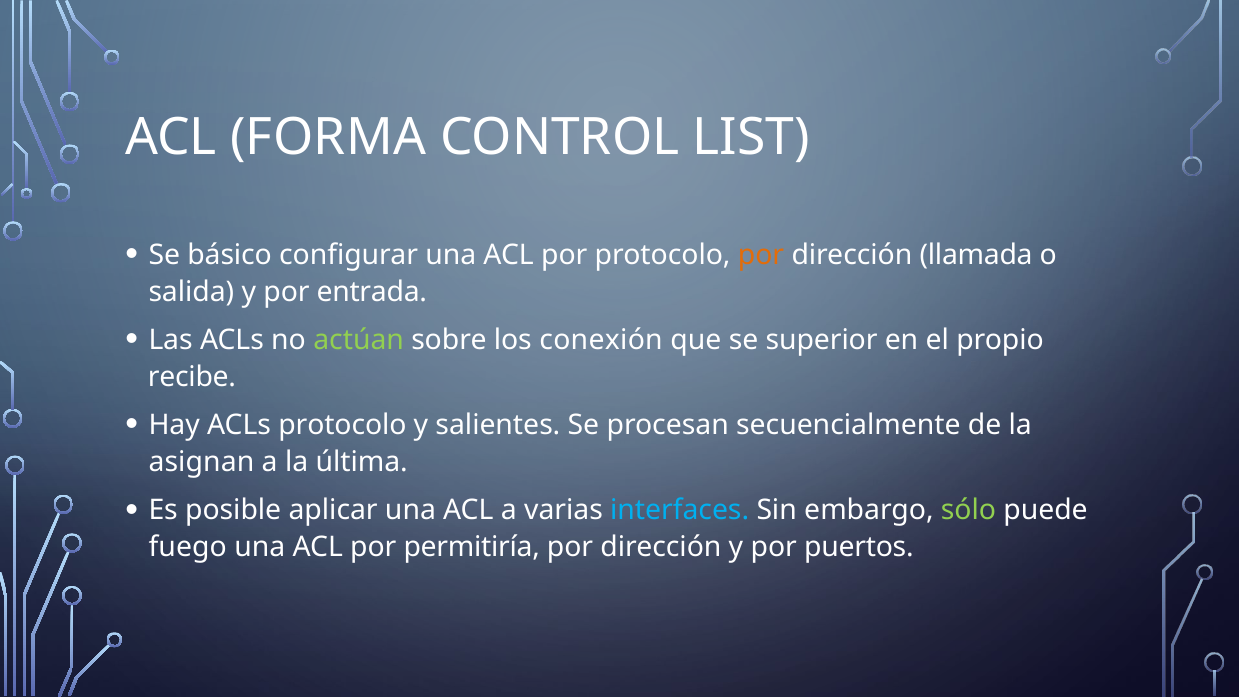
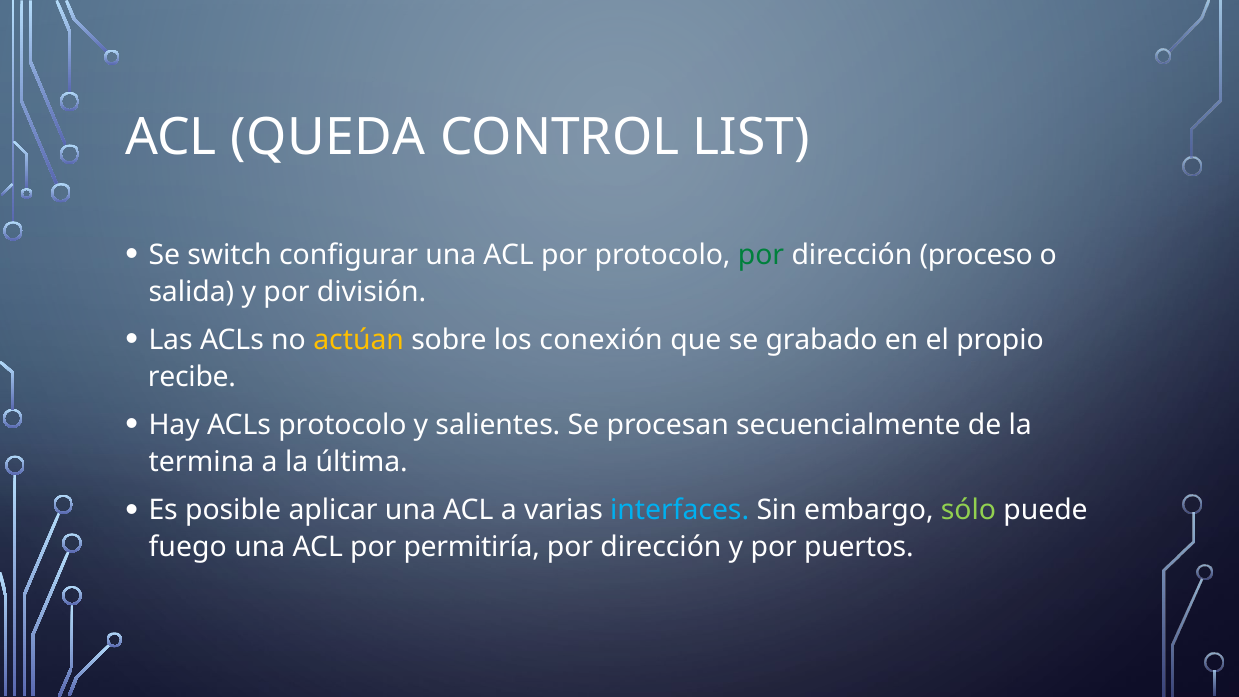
FORMA: FORMA -> QUEDA (328, 138)
básico: básico -> switch (230, 255)
por colour: orange -> green (761, 255)
llamada: llamada -> proceso (976, 255)
entrada: entrada -> división (372, 292)
actúan colour: light green -> yellow (359, 340)
superior: superior -> grabado (822, 340)
asignan: asignan -> termina (201, 462)
